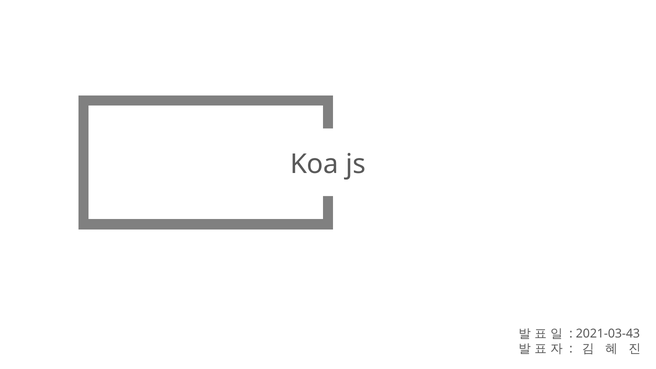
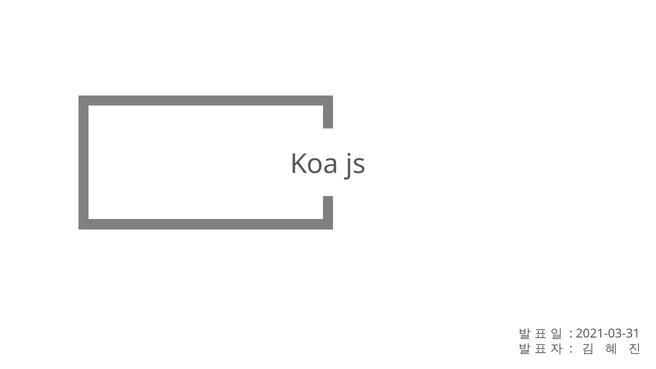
2021-03-43: 2021-03-43 -> 2021-03-31 (608, 334)
